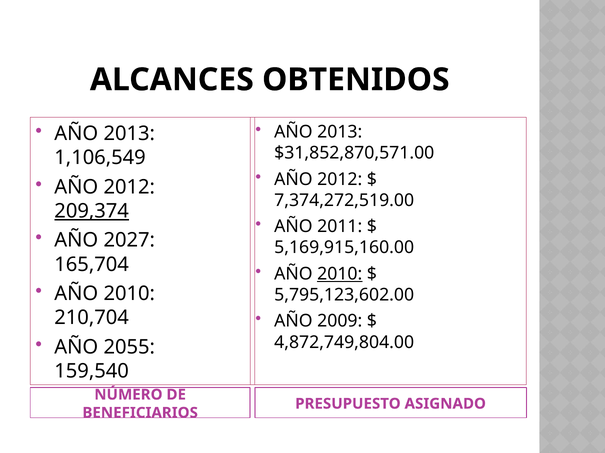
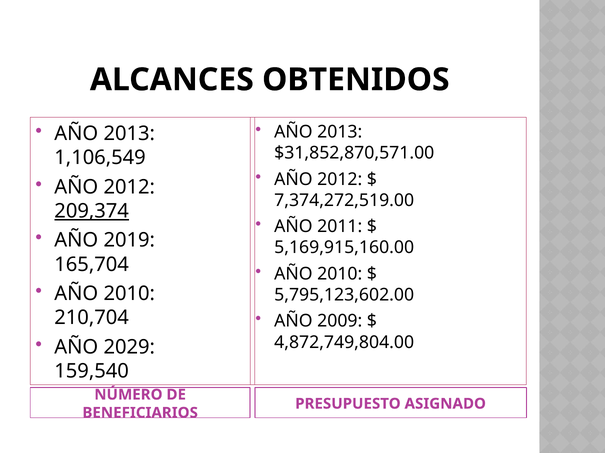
2027: 2027 -> 2019 (129, 241)
2010 underline: present -> none (340, 274)
2055: 2055 -> 2029 (129, 348)
